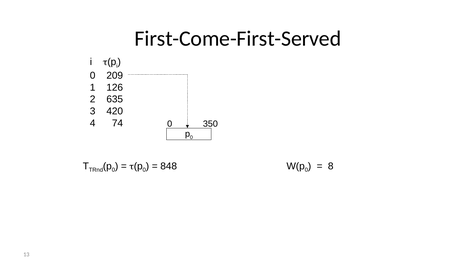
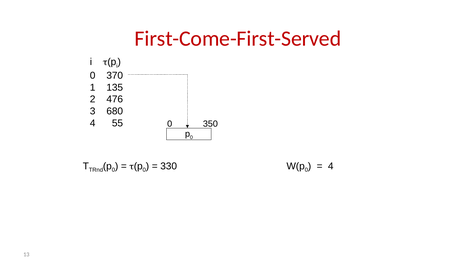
First-Come-First-Served colour: black -> red (238, 39)
209: 209 -> 370 (115, 75)
126: 126 -> 135 (115, 87)
635: 635 -> 476 (115, 99)
420: 420 -> 680 (115, 111)
74: 74 -> 55 (117, 123)
848: 848 -> 330 (169, 166)
8: 8 -> 4 (331, 166)
